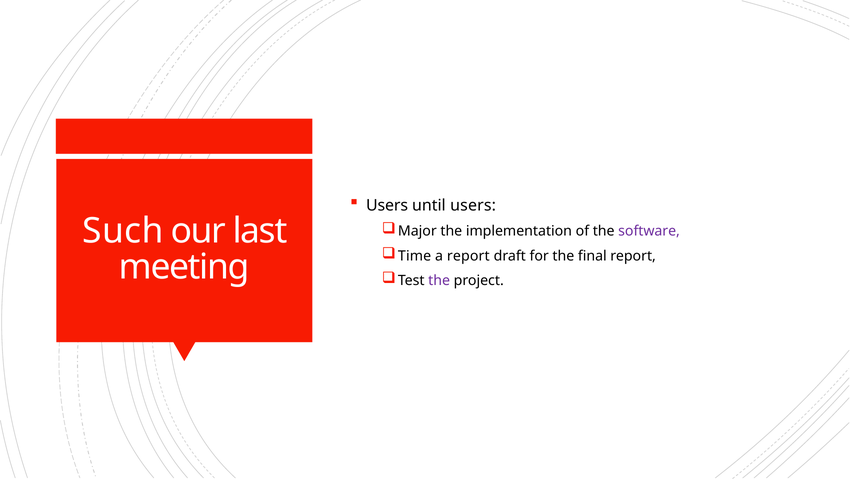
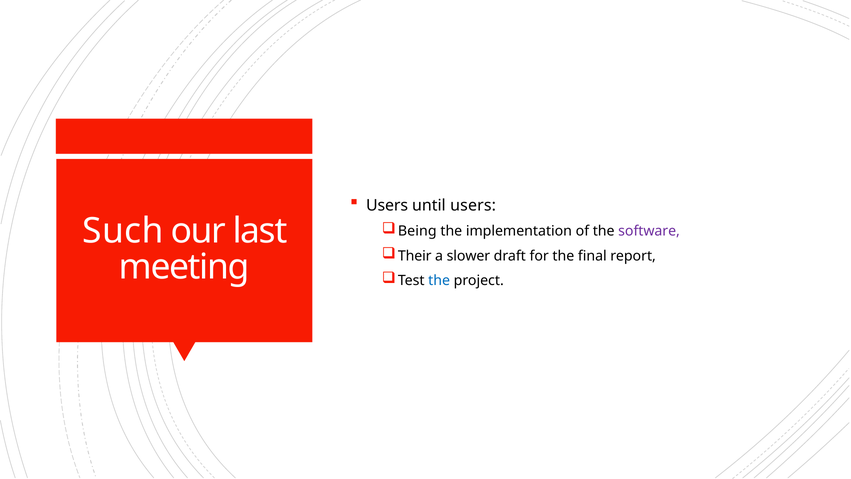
Major: Major -> Being (417, 231)
Time: Time -> Their (415, 256)
a report: report -> slower (468, 256)
the colour: purple -> blue (439, 280)
